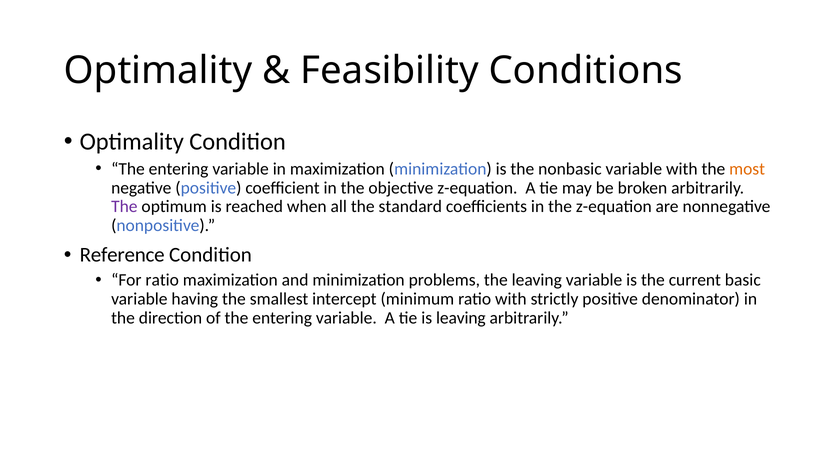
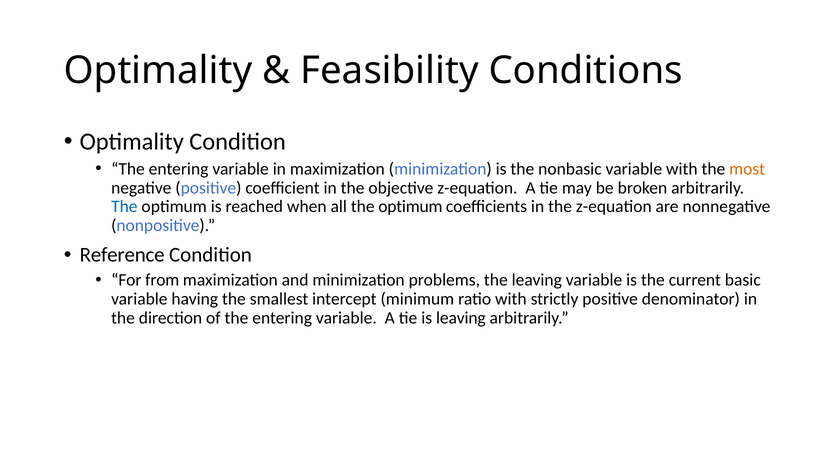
The colour: purple -> blue (124, 207)
all the standard: standard -> optimum (410, 207)
For ratio: ratio -> from (162, 280)
